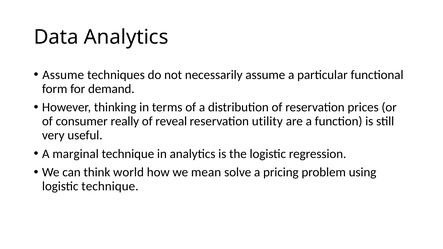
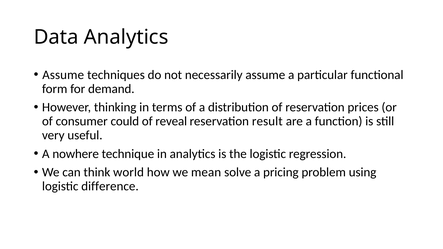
really: really -> could (125, 121)
utility: utility -> result (267, 121)
marginal: marginal -> nowhere (76, 154)
logistic technique: technique -> difference (110, 186)
